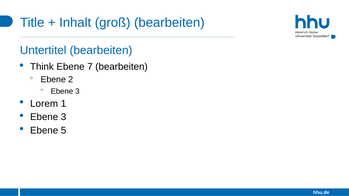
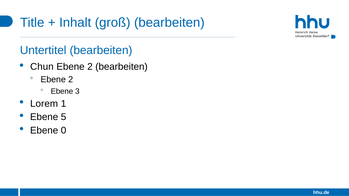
Think: Think -> Chun (42, 67)
7: 7 -> 2 (90, 67)
3: 3 -> 5 (64, 117)
5: 5 -> 0 (64, 131)
